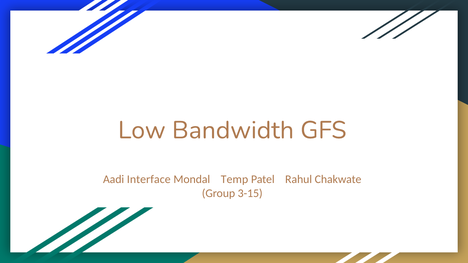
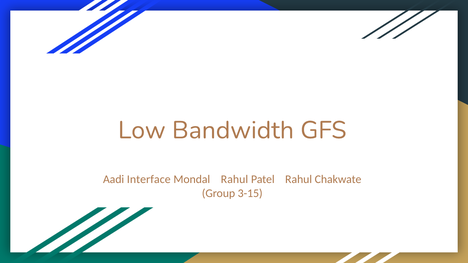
Mondal Temp: Temp -> Rahul (234, 179)
